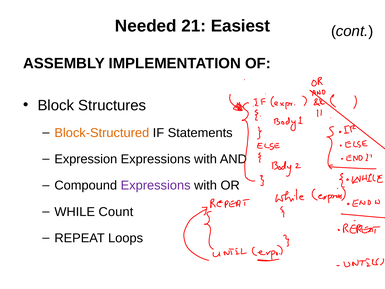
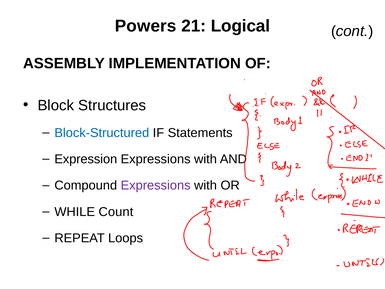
Needed: Needed -> Powers (146, 26)
Easiest: Easiest -> Logical (240, 26)
Block-Structured colour: orange -> blue (102, 133)
